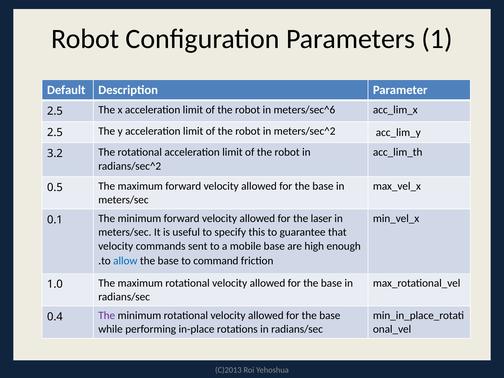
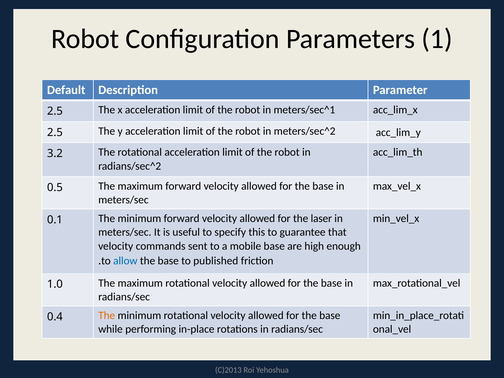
meters/sec^6: meters/sec^6 -> meters/sec^1 (304, 110)
command: command -> published (216, 261)
The colour: purple -> orange (107, 315)
